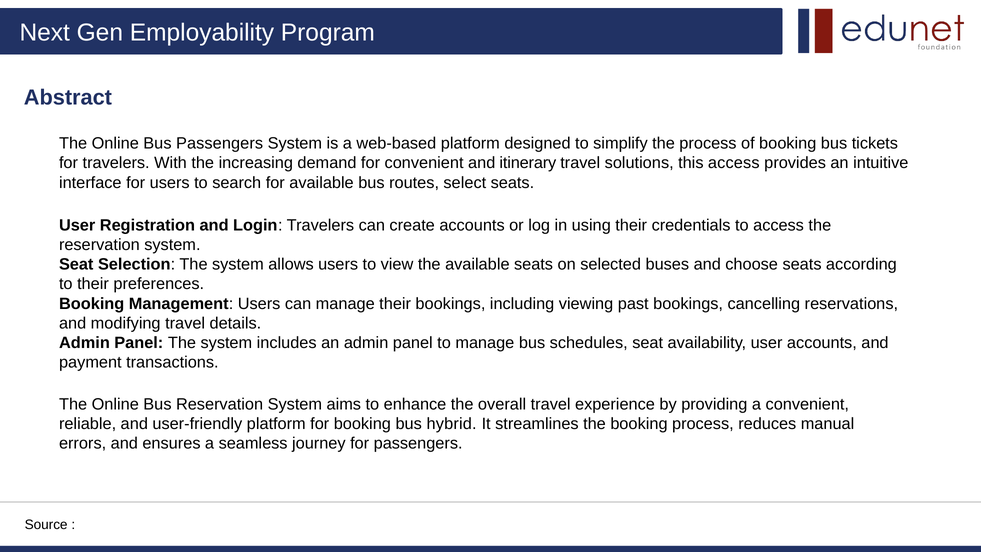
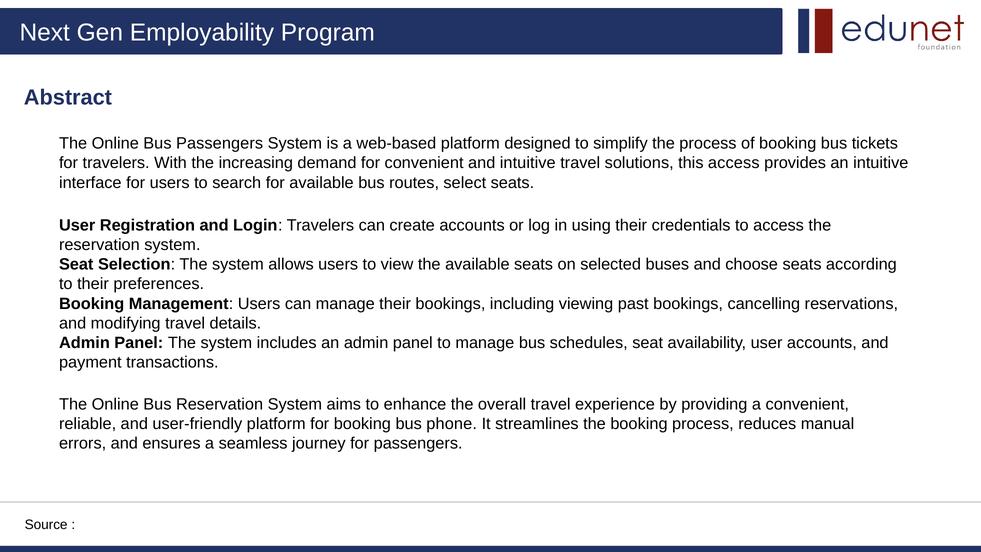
and itinerary: itinerary -> intuitive (528, 163)
hybrid: hybrid -> phone (452, 424)
